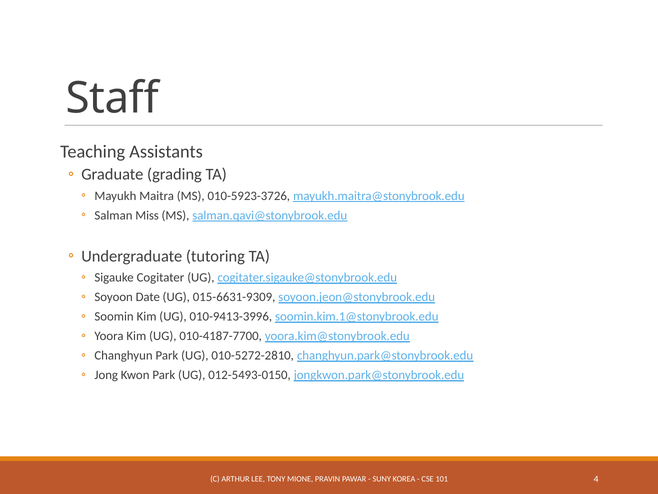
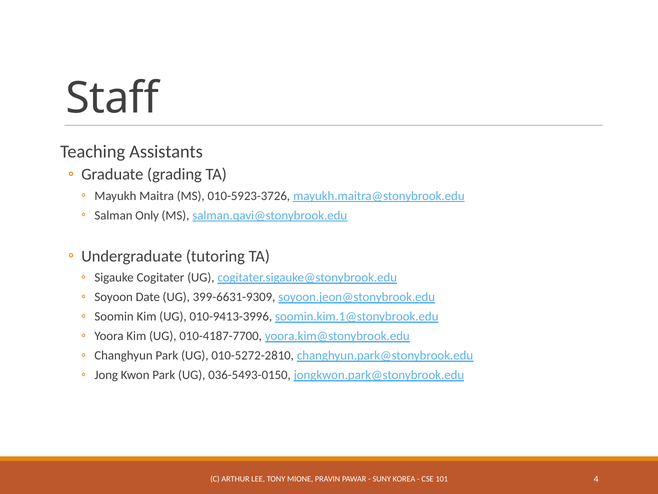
Miss: Miss -> Only (147, 215)
015-6631-9309: 015-6631-9309 -> 399-6631-9309 (234, 297)
012-5493-0150: 012-5493-0150 -> 036-5493-0150 (250, 375)
